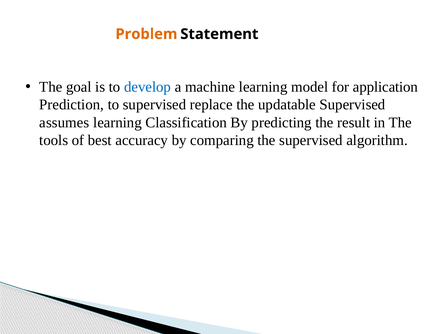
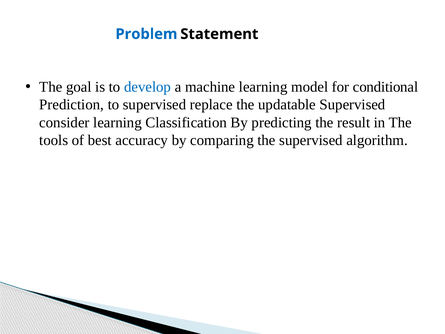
Problem colour: orange -> blue (146, 34)
application: application -> conditional (386, 87)
assumes: assumes -> consider (64, 122)
